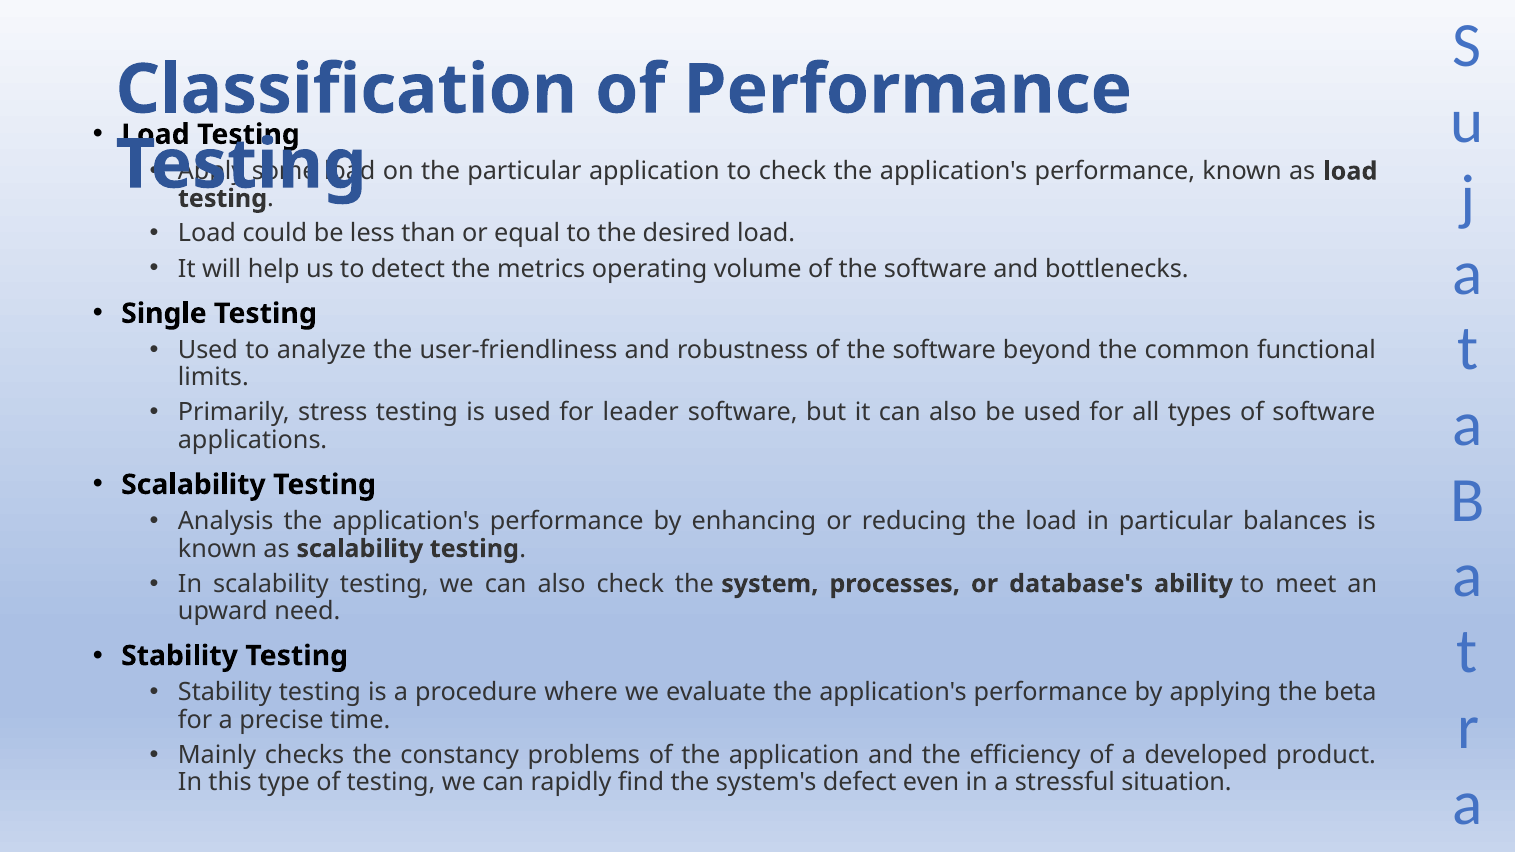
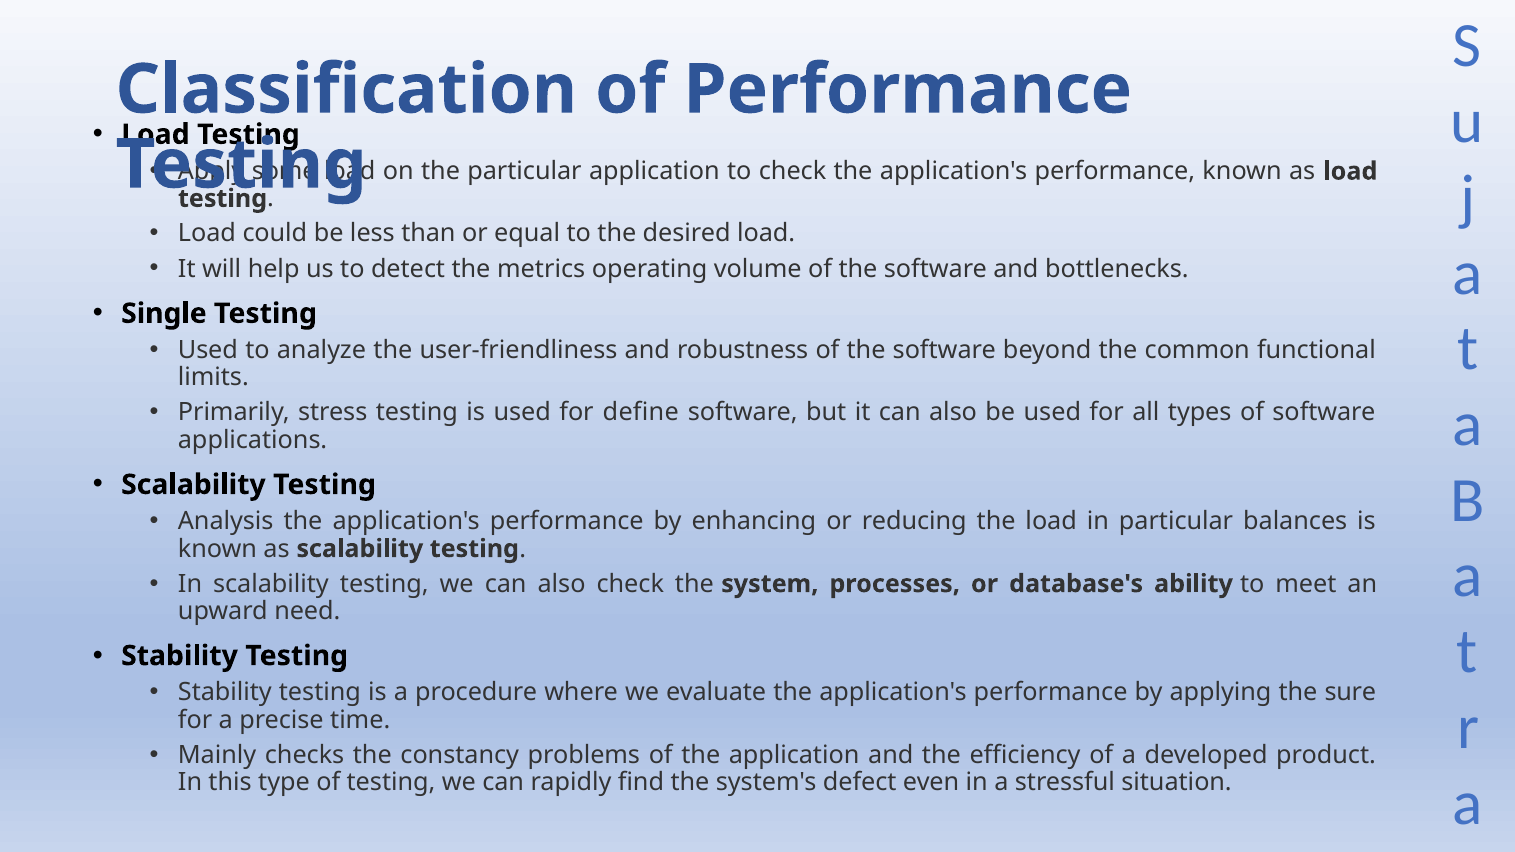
leader: leader -> define (641, 413)
beta: beta -> sure (1350, 693)
